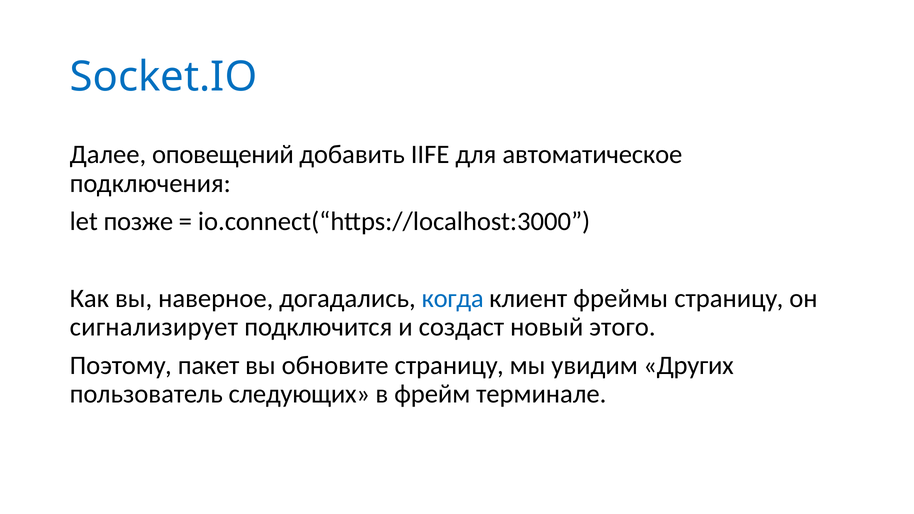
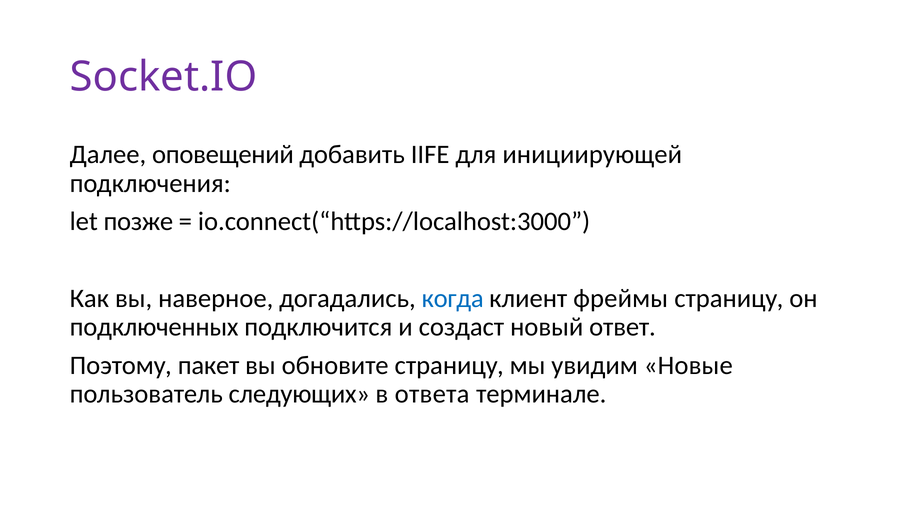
Socket.IO colour: blue -> purple (163, 77)
автоматическое: автоматическое -> инициирующей (592, 155)
сигнализирует: сигнализирует -> подключенных (154, 327)
этого: этого -> ответ (623, 327)
Других: Других -> Новые (688, 365)
фрейм: фрейм -> ответа (432, 394)
